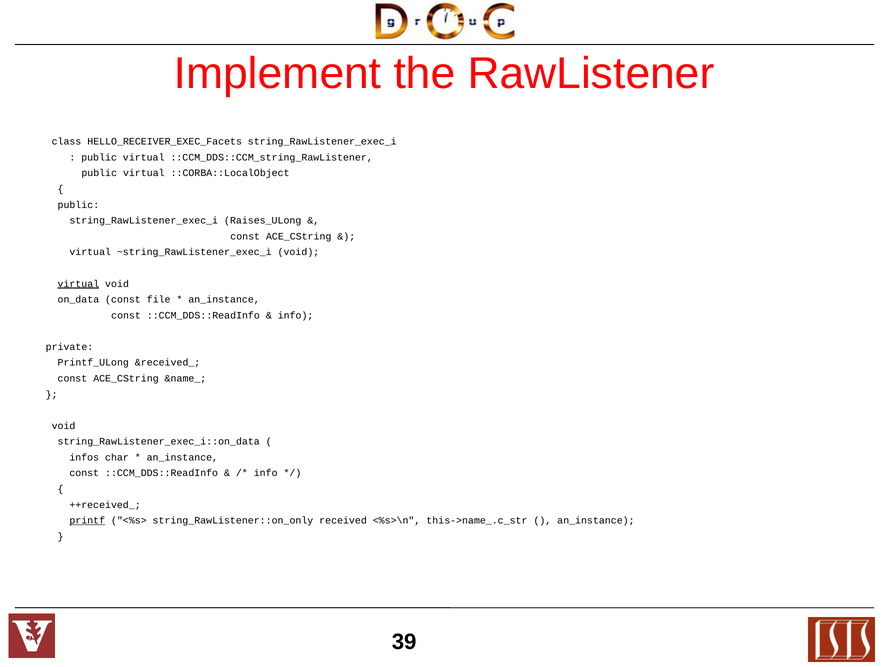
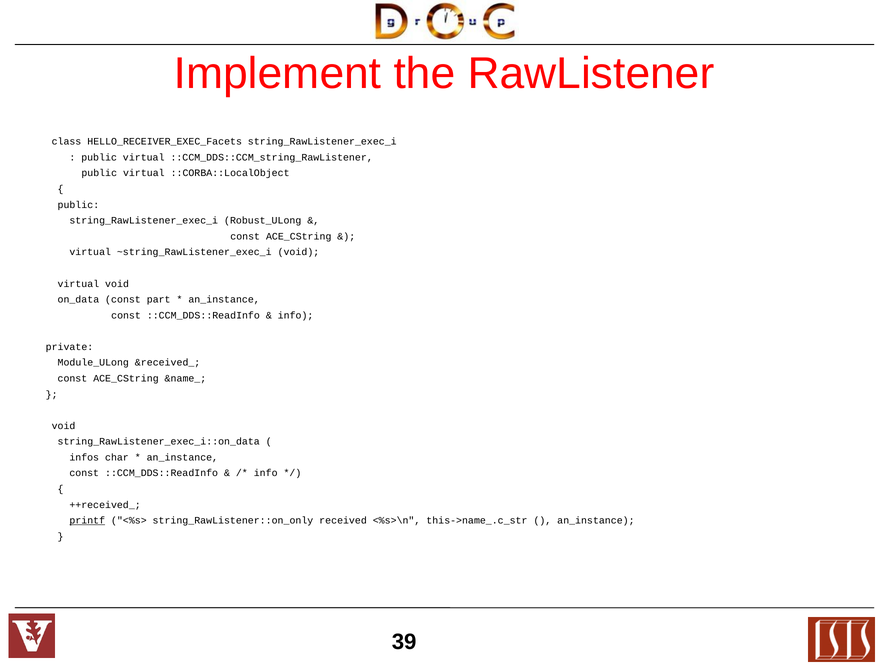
Raises_ULong: Raises_ULong -> Robust_ULong (263, 220)
virtual underline: present -> none (78, 284)
file: file -> part (159, 299)
Printf_ULong: Printf_ULong -> Module_ULong (93, 363)
